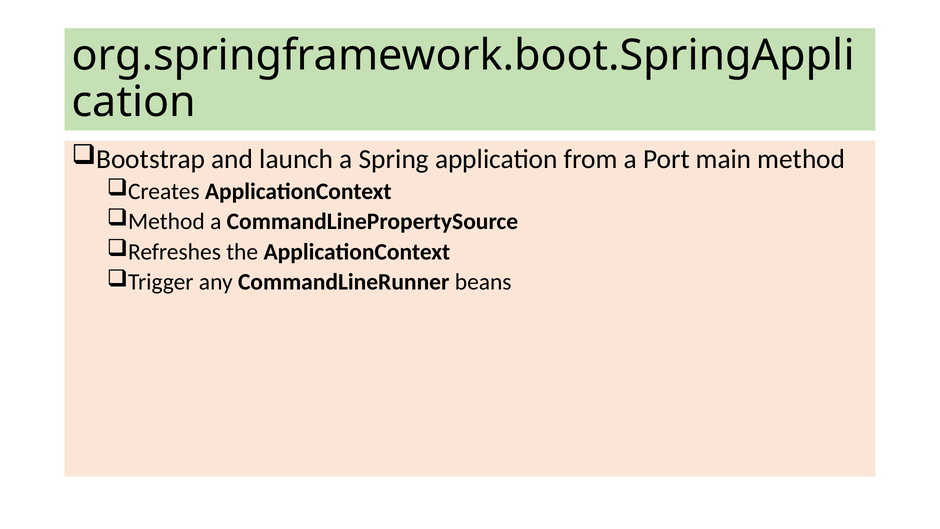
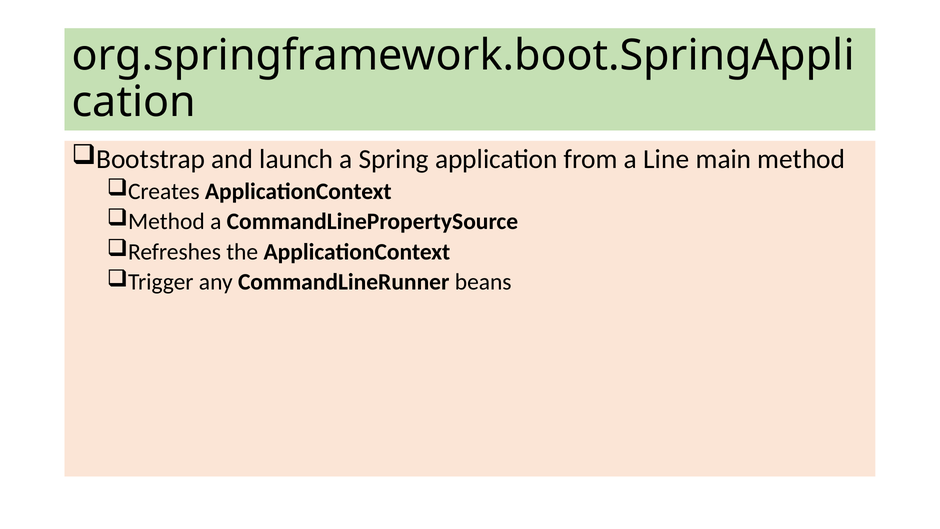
Port: Port -> Line (666, 159)
